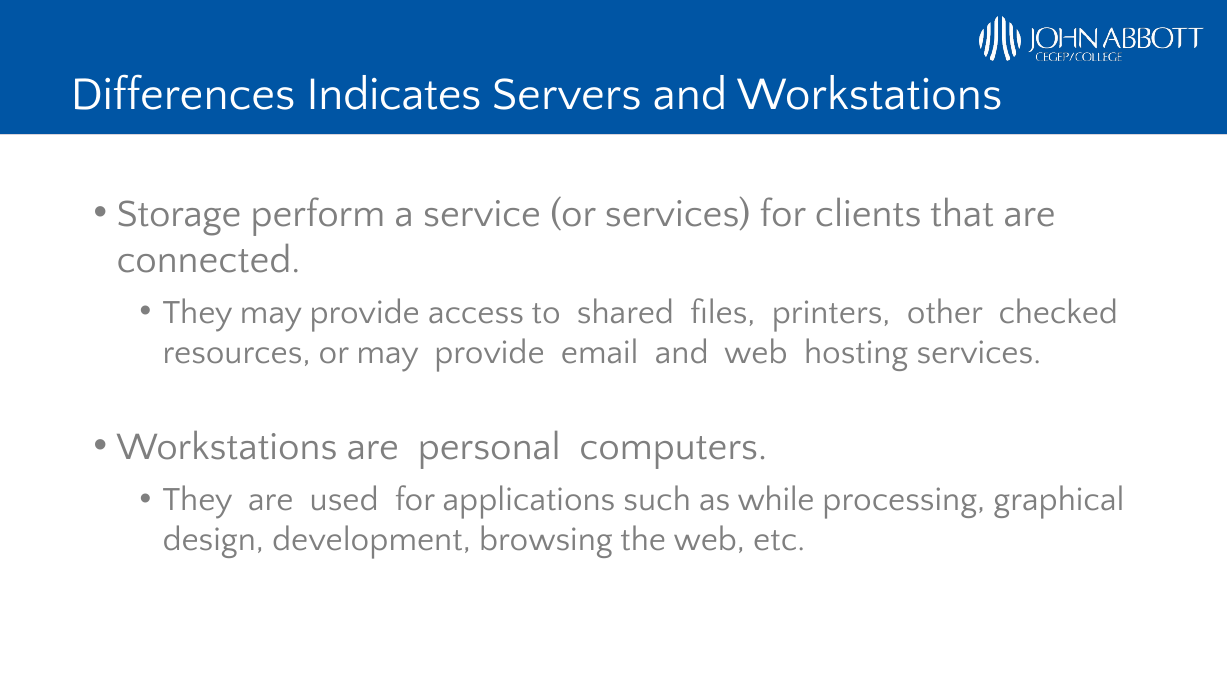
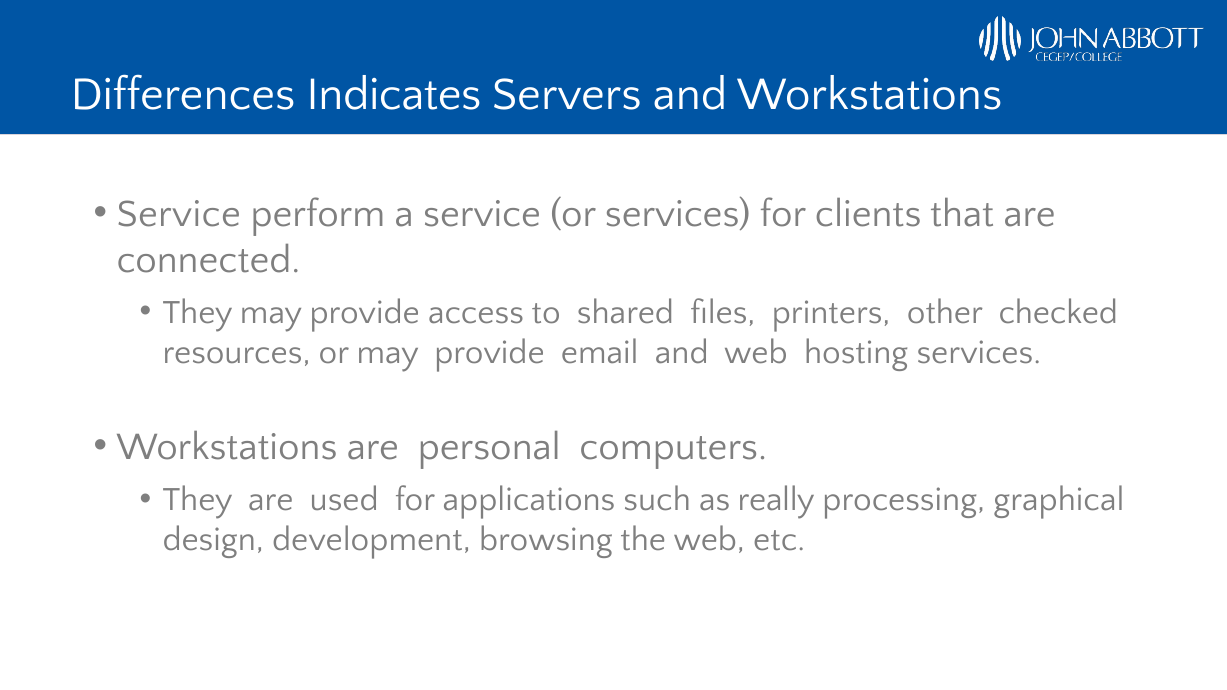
Storage: Storage -> Service (179, 214)
while: while -> really (776, 500)
